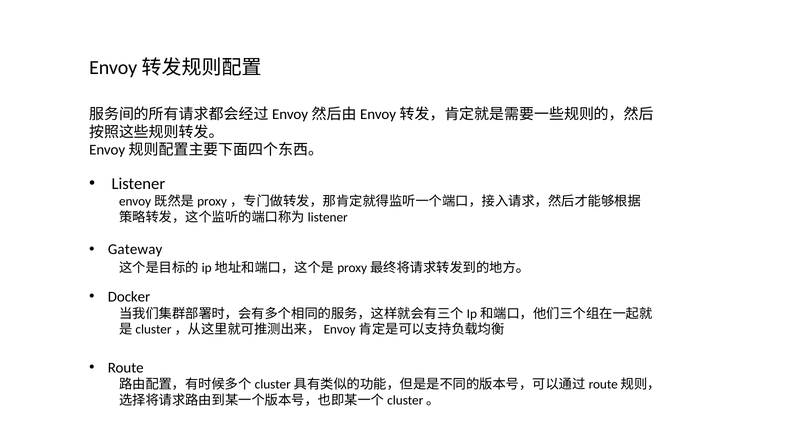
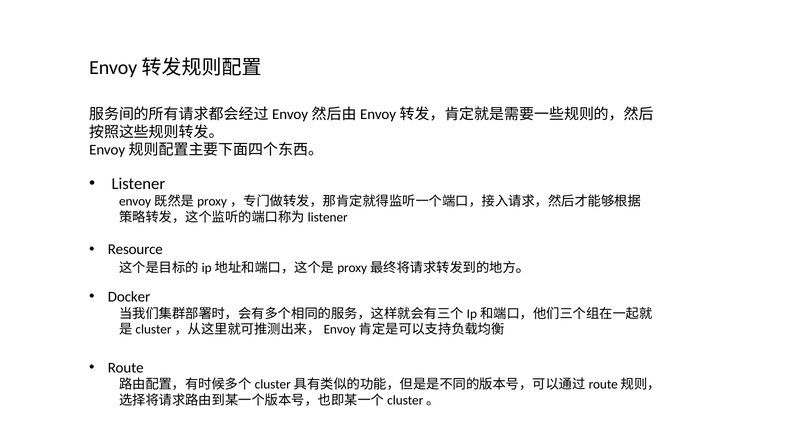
Gateway: Gateway -> Resource (135, 250)
